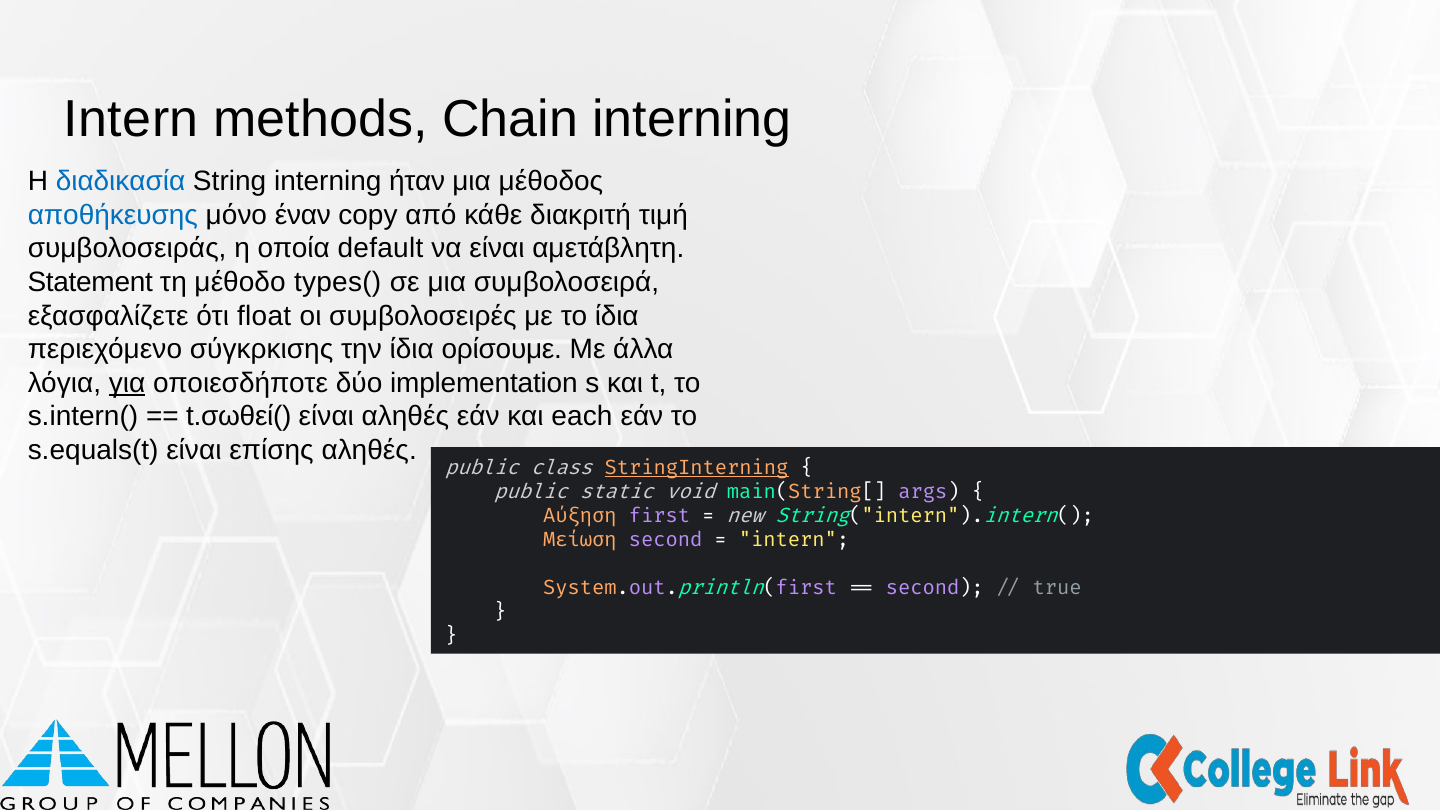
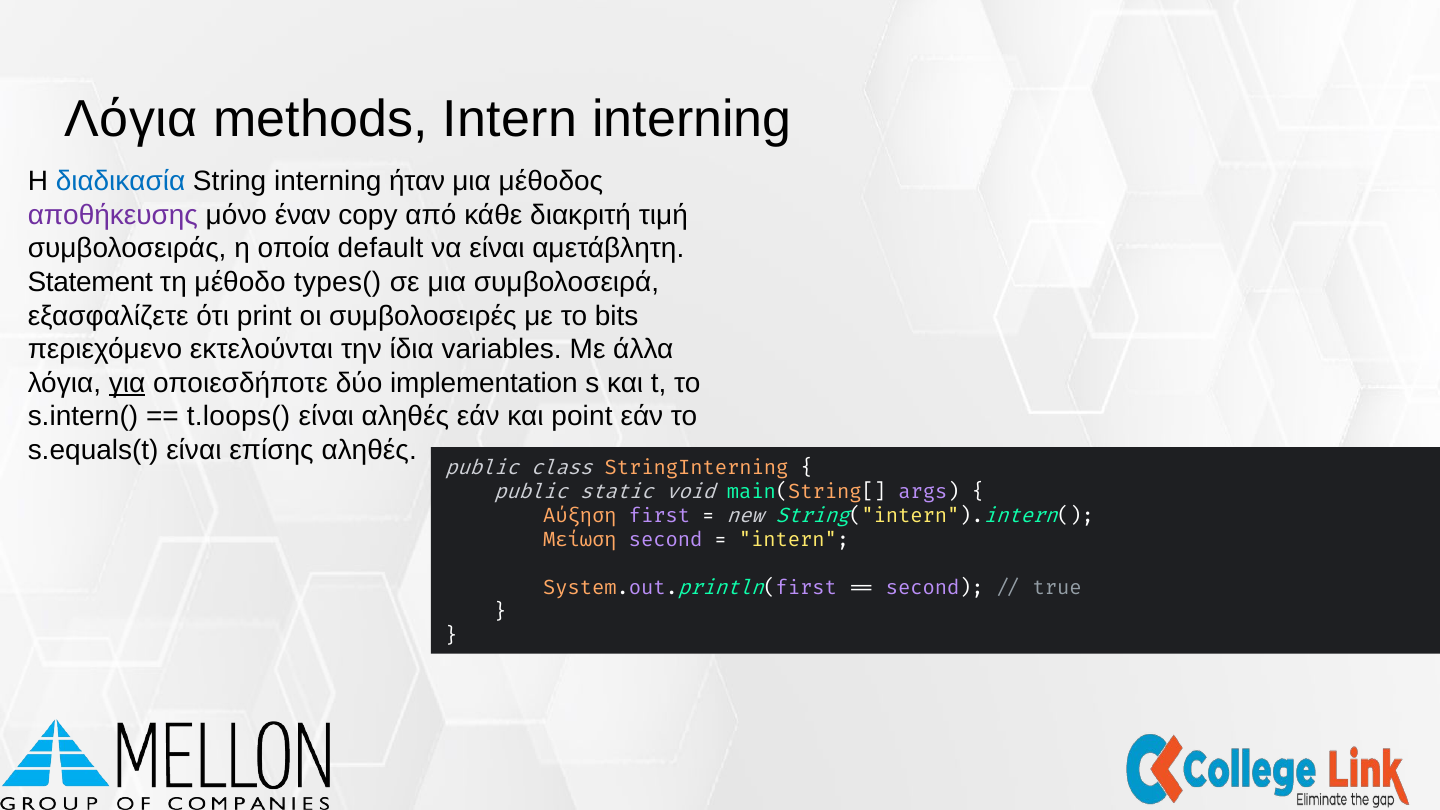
Intern: Intern -> Λόγια (131, 119)
methods Chain: Chain -> Intern (510, 119)
αποθήκευσης colour: blue -> purple (113, 215)
float: float -> print (264, 316)
το ίδια: ίδια -> bits (617, 316)
σύγκρκισης: σύγκρκισης -> εκτελούνται (262, 349)
ορίσουμε: ορίσουμε -> variables (502, 349)
t.σωθεί(: t.σωθεί( -> t.loops( (239, 417)
each: each -> point (582, 417)
StringInterning underline: present -> none (697, 468)
